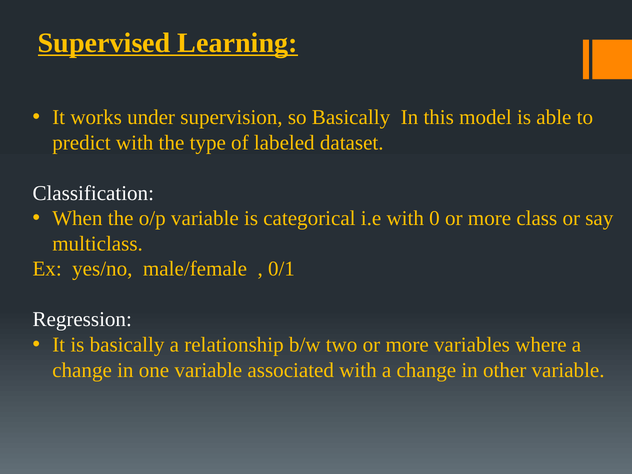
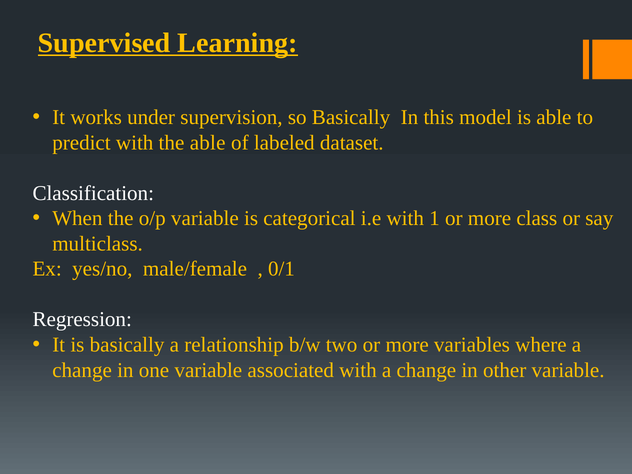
the type: type -> able (208, 143)
0: 0 -> 1 (434, 218)
